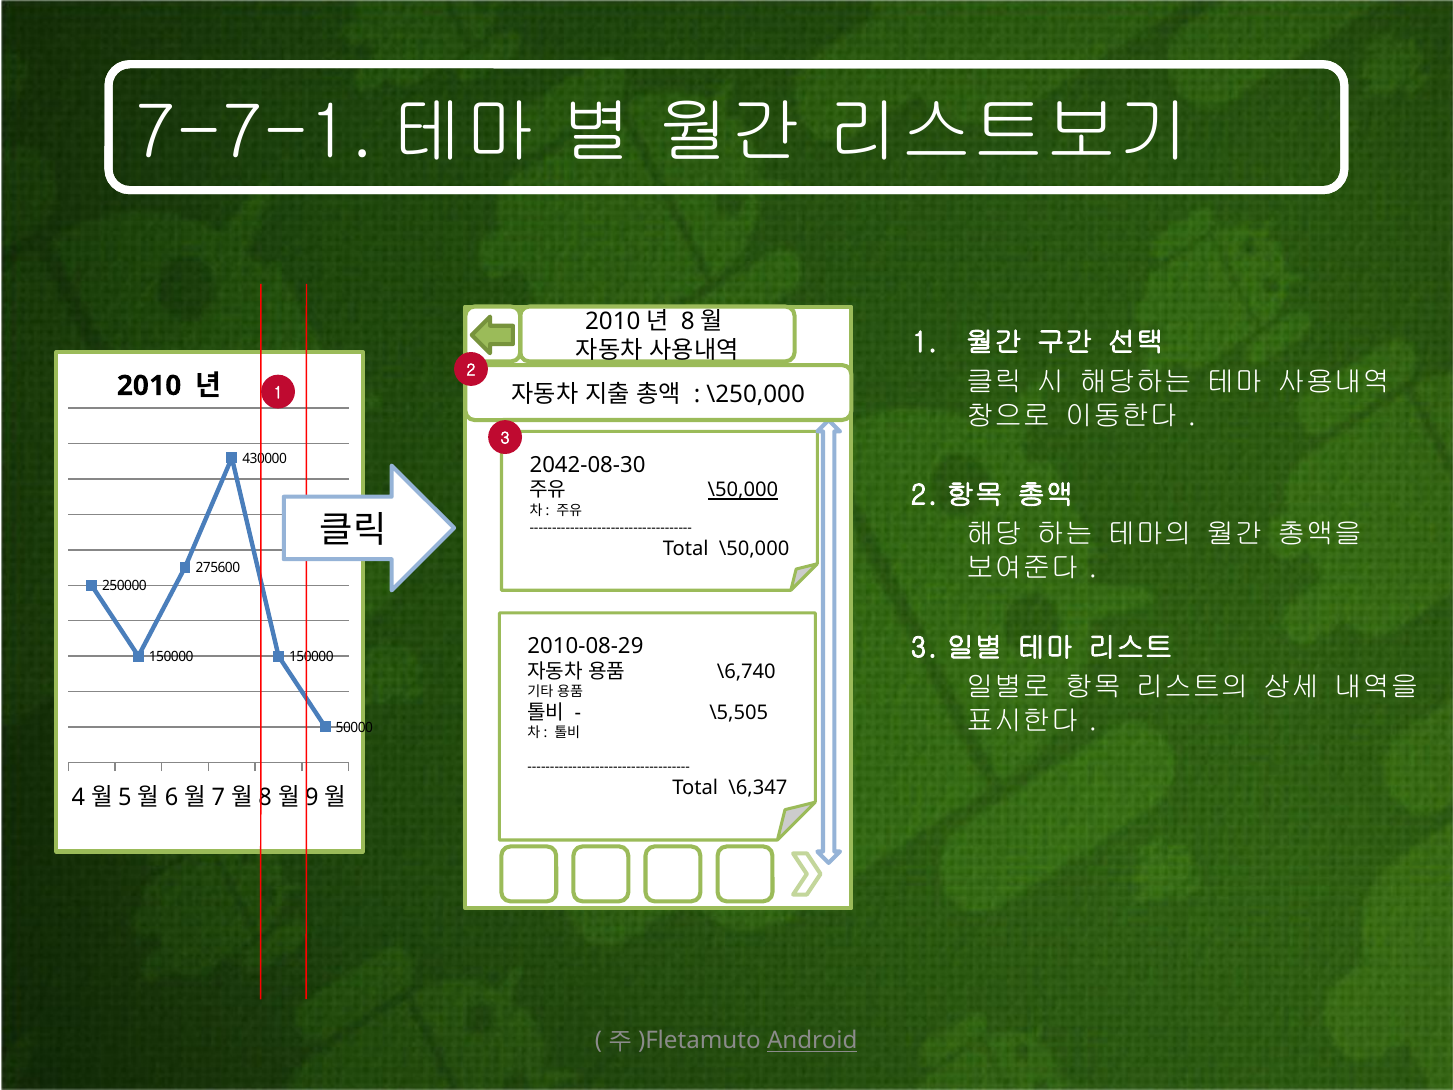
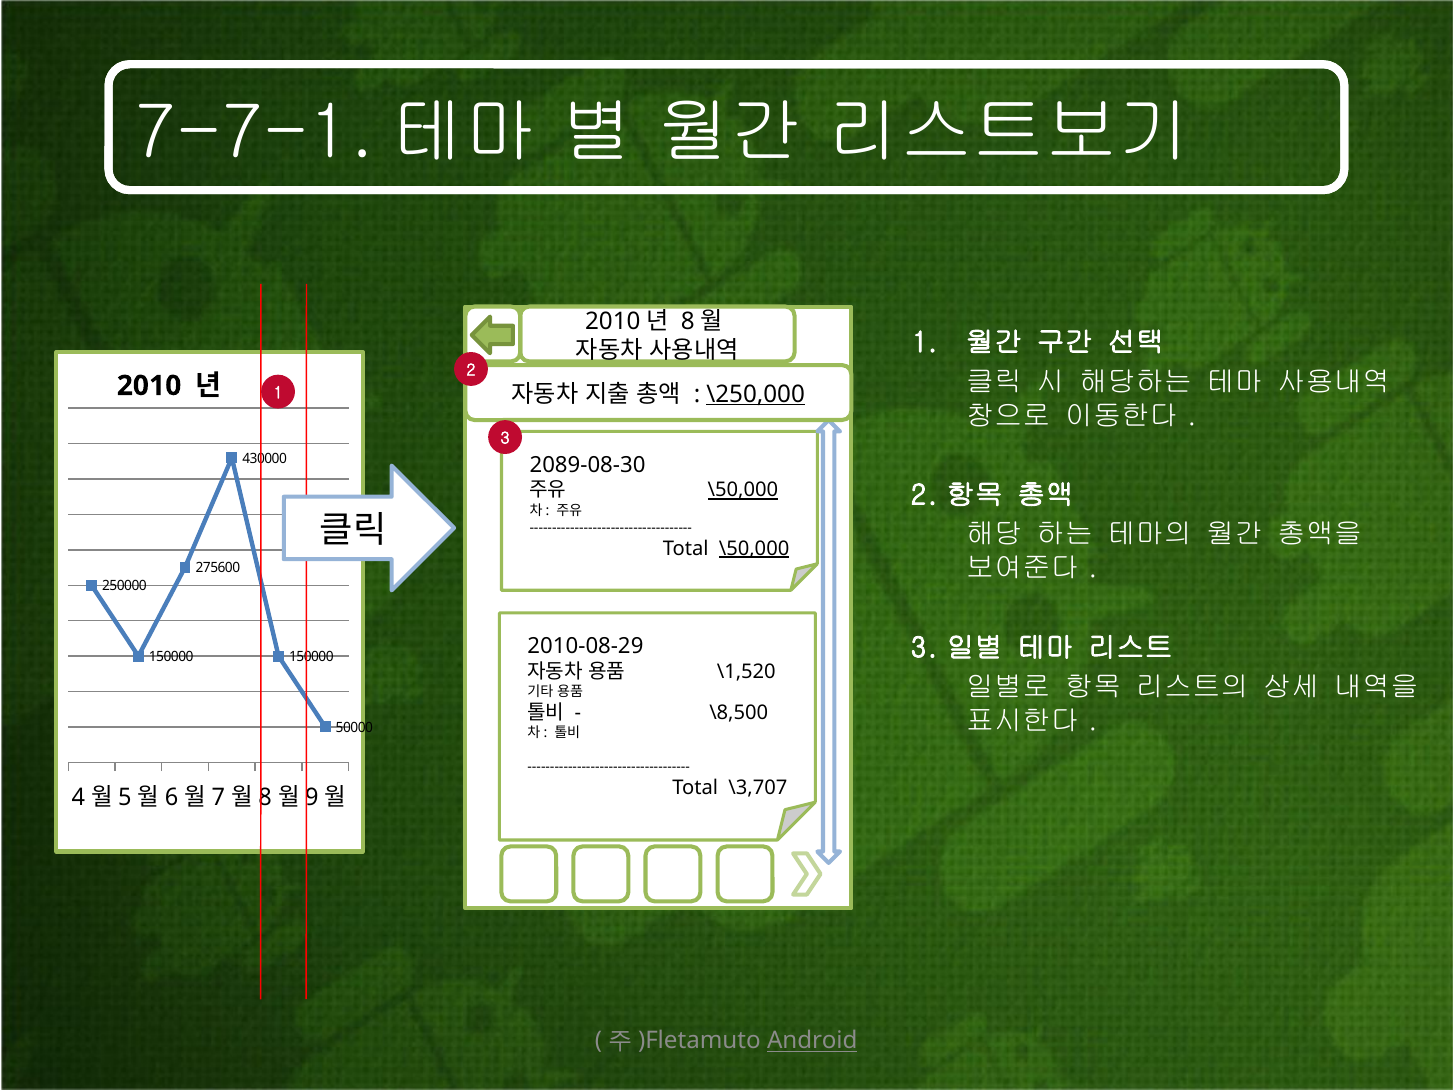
\250,000 underline: none -> present (756, 394)
2042-08-30: 2042-08-30 -> 2089-08-30 (588, 465)
\50,000 underline: none -> present (754, 548)
\6,740: \6,740 -> \1,520 (746, 671)
\5,505: \5,505 -> \8,500 (739, 713)
\6,347: \6,347 -> \3,707 (758, 788)
